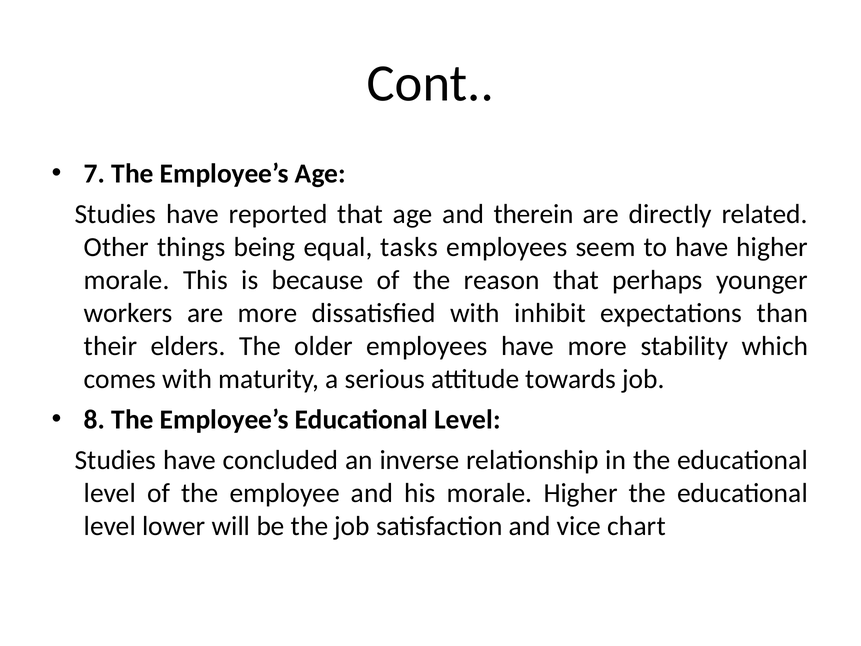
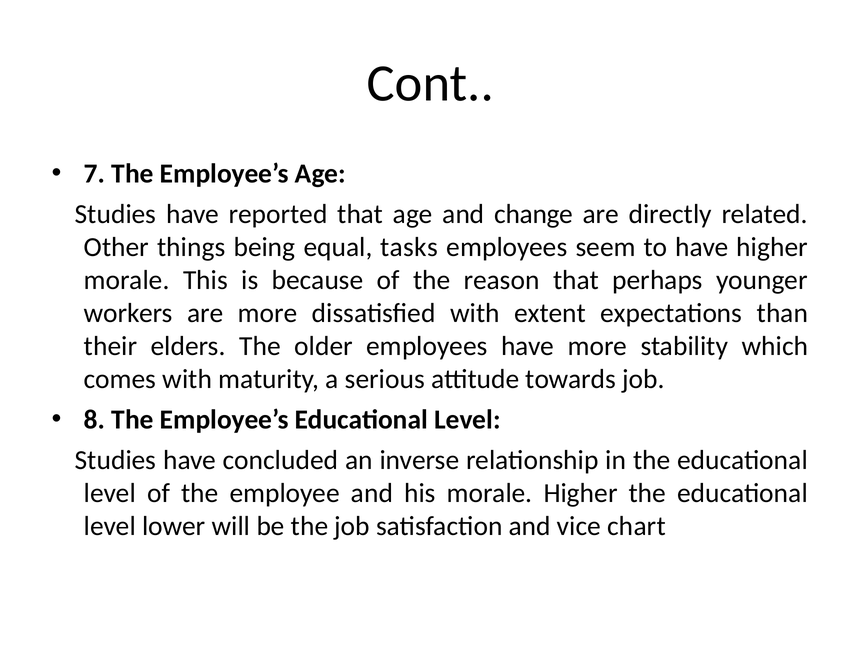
therein: therein -> change (534, 214)
inhibit: inhibit -> extent (550, 313)
